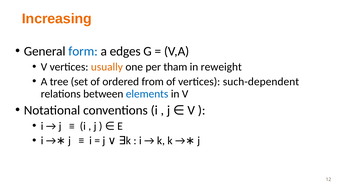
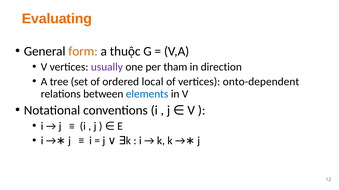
Increasing: Increasing -> Evaluating (57, 19)
form colour: blue -> orange (83, 51)
edges: edges -> thuộc (125, 51)
usually colour: orange -> purple (107, 67)
reweight: reweight -> direction (221, 67)
from: from -> local (153, 82)
such-dependent: such-dependent -> onto-dependent (261, 82)
